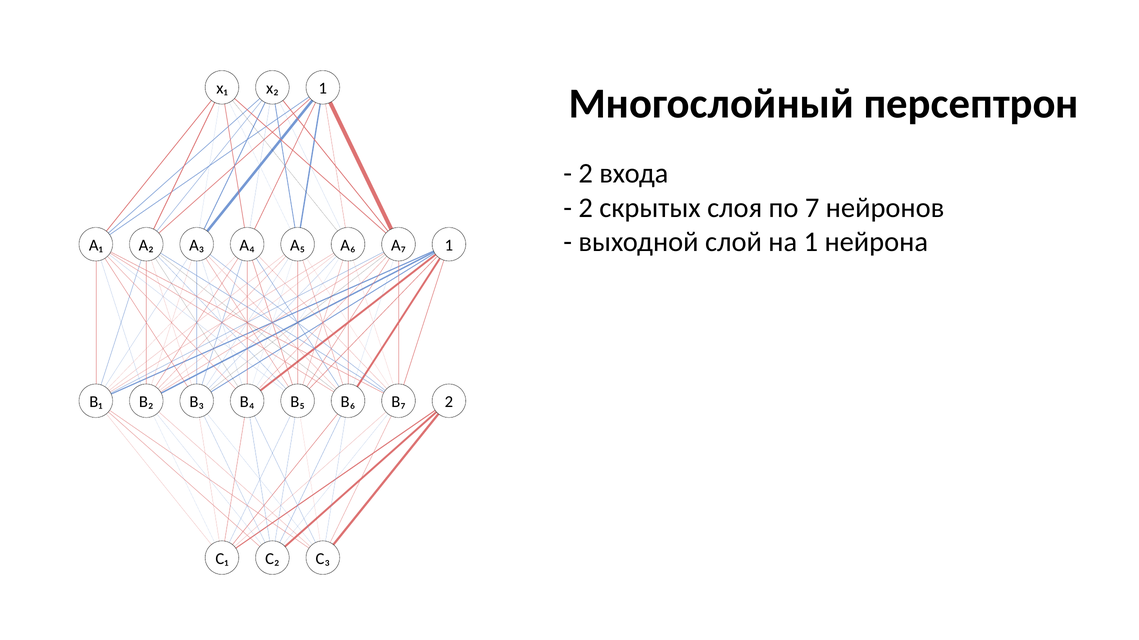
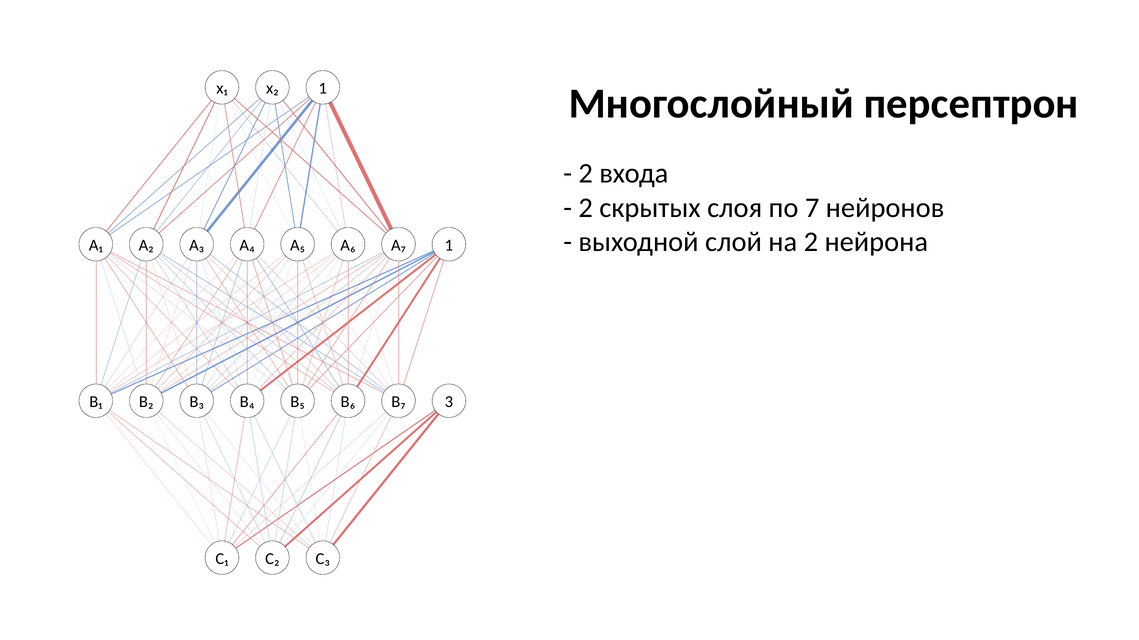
на 1: 1 -> 2 (811, 242)
B₇ 2: 2 -> 3 (449, 402)
